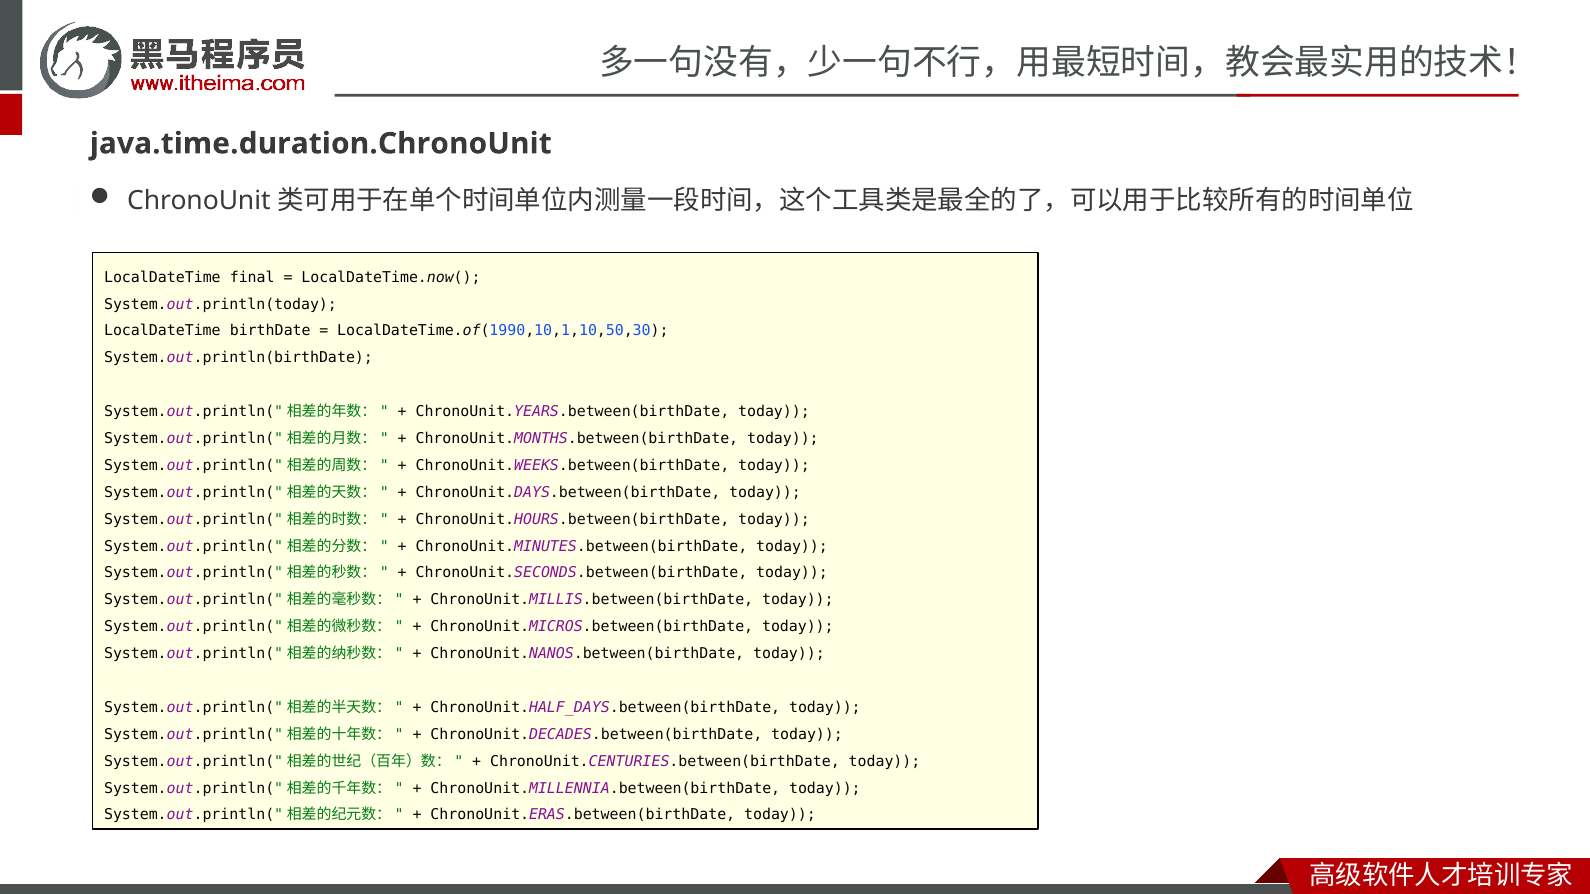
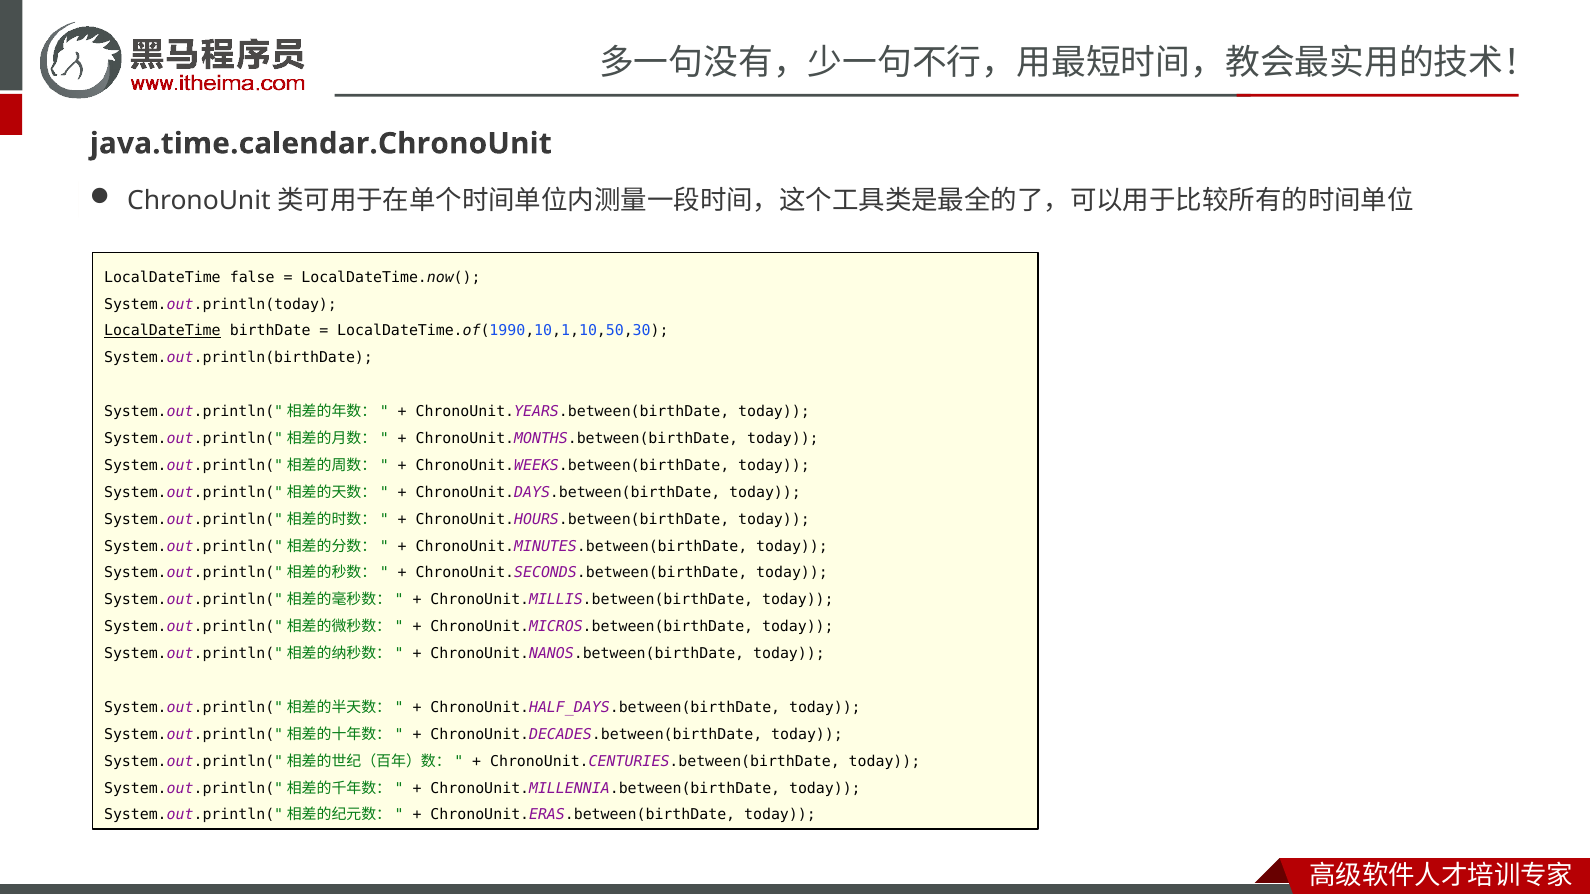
java.time.duration.ChronoUnit: java.time.duration.ChronoUnit -> java.time.calendar.ChronoUnit (321, 144)
final: final -> false (252, 277)
LocalDateTime underline: none -> present (162, 331)
